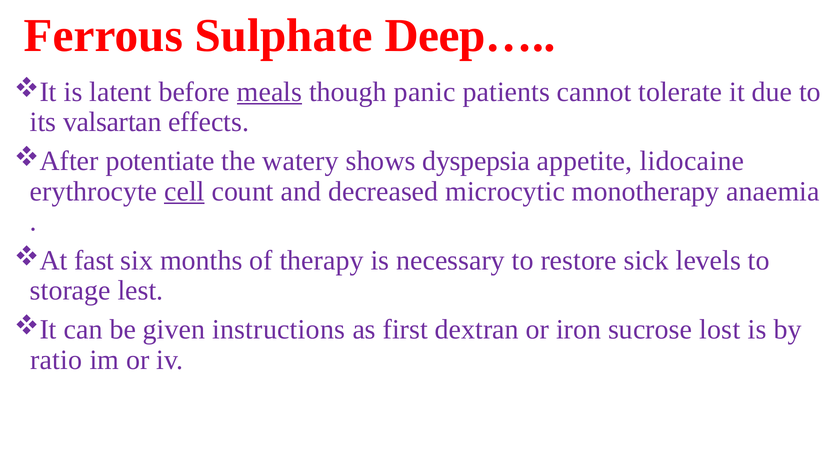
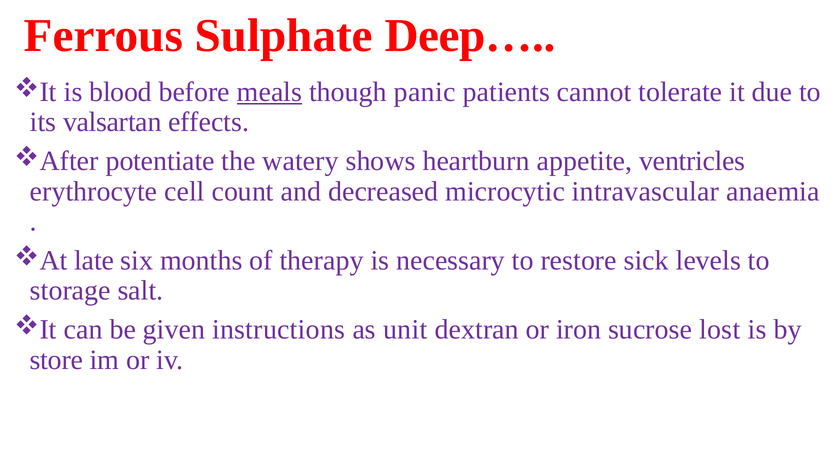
latent: latent -> blood (121, 92)
dyspepsia: dyspepsia -> heartburn (476, 161)
lidocaine: lidocaine -> ventricles (692, 161)
cell underline: present -> none (184, 191)
monotherapy: monotherapy -> intravascular (646, 191)
fast: fast -> late (94, 260)
lest: lest -> salt (141, 291)
first: first -> unit (405, 330)
ratio: ratio -> store (56, 360)
